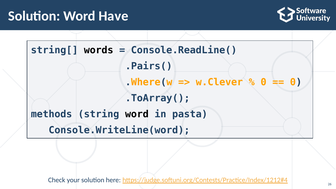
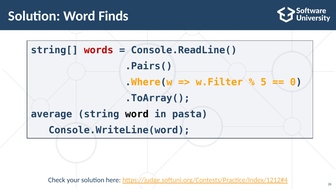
Have: Have -> Finds (114, 16)
words colour: black -> red (99, 50)
w.Clever: w.Clever -> w.Filter (219, 82)
0: 0 -> 5 (264, 82)
methods: methods -> average (52, 114)
